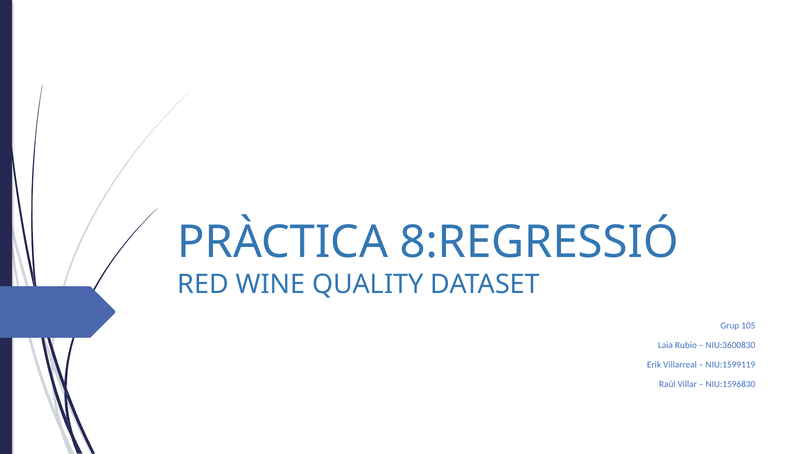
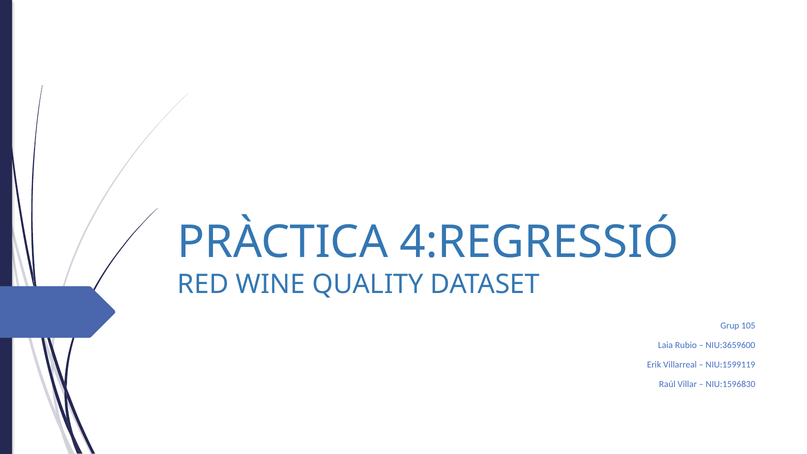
8:REGRESSIÓ: 8:REGRESSIÓ -> 4:REGRESSIÓ (539, 242)
NIU:3600830: NIU:3600830 -> NIU:3659600 (730, 345)
